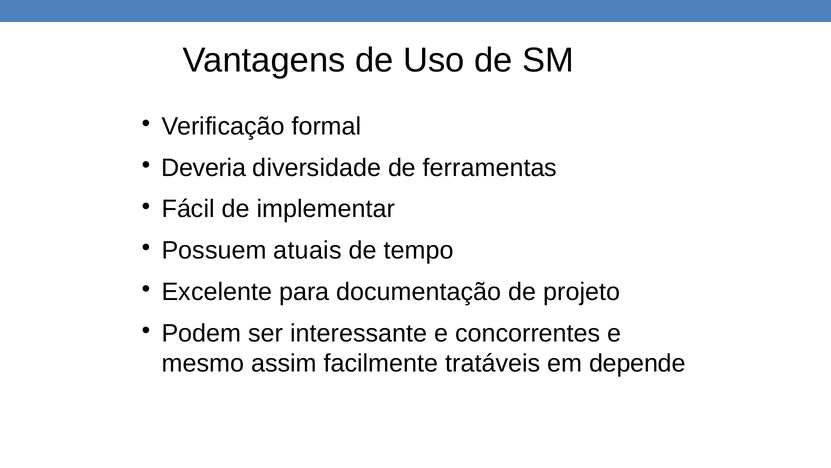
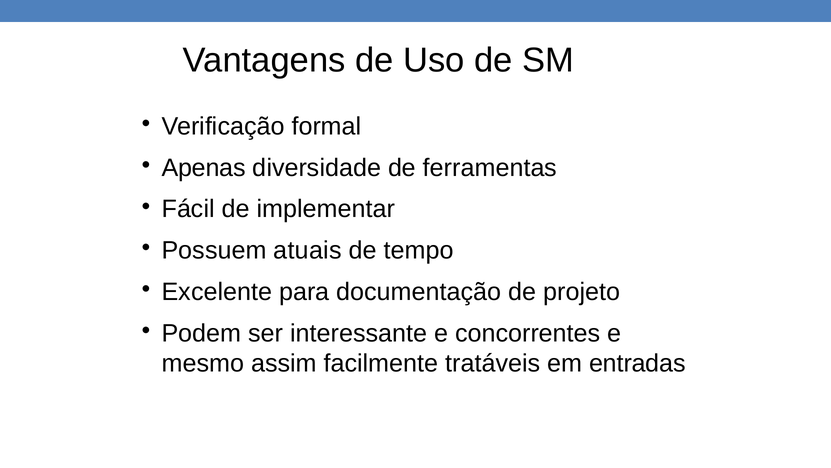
Deveria: Deveria -> Apenas (204, 168)
depende: depende -> entradas (637, 363)
